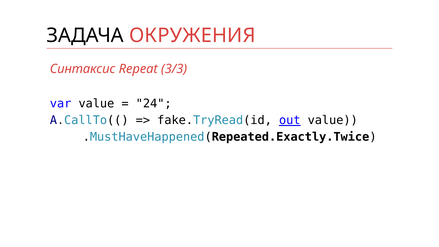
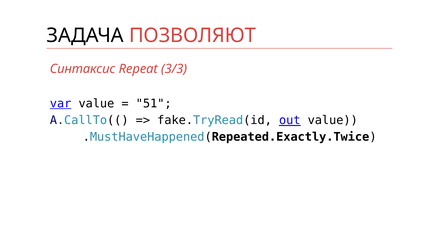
ОКРУЖЕНИЯ: ОКРУЖЕНИЯ -> ПОЗВОЛЯЮТ (193, 35)
var underline: none -> present (61, 104)
24: 24 -> 51 (154, 104)
